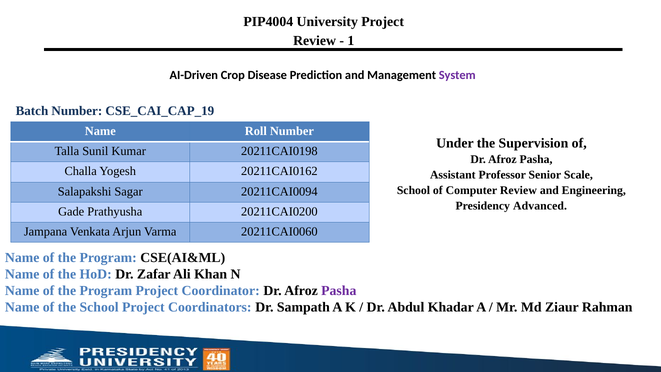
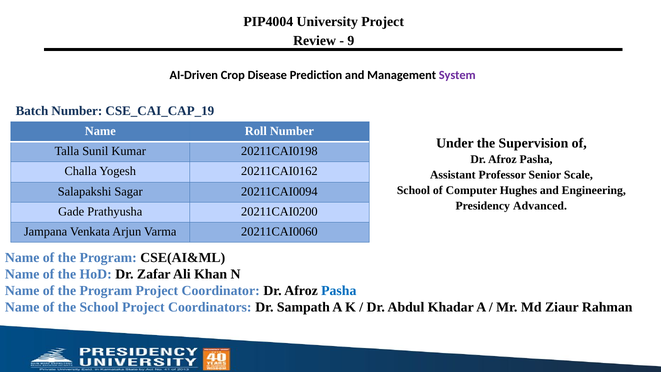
1: 1 -> 9 (351, 41)
Computer Review: Review -> Hughes (518, 190)
Pasha colour: purple -> blue (339, 291)
